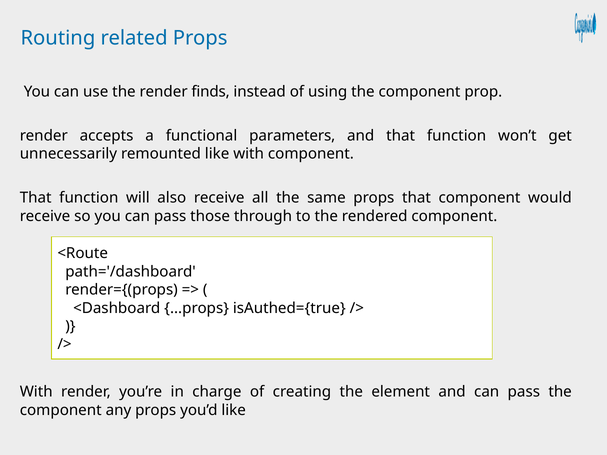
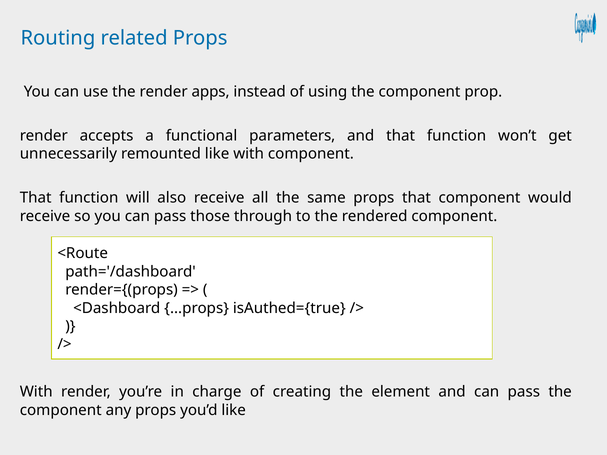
finds: finds -> apps (211, 92)
